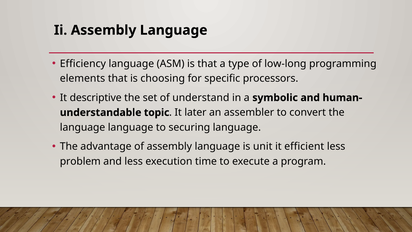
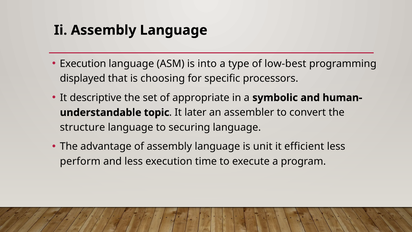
Efficiency: Efficiency -> Execution (83, 64)
is that: that -> into (207, 64)
low-long: low-long -> low-best (285, 64)
elements: elements -> displayed (83, 78)
understand: understand -> appropriate (201, 98)
language: language -> structure (82, 127)
problem: problem -> perform (80, 161)
